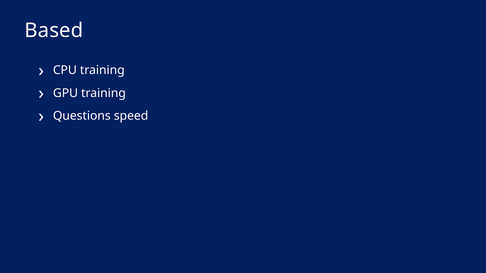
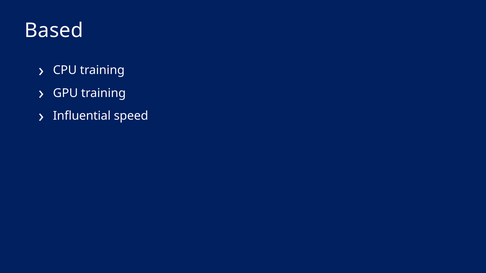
Questions: Questions -> Influential (82, 116)
